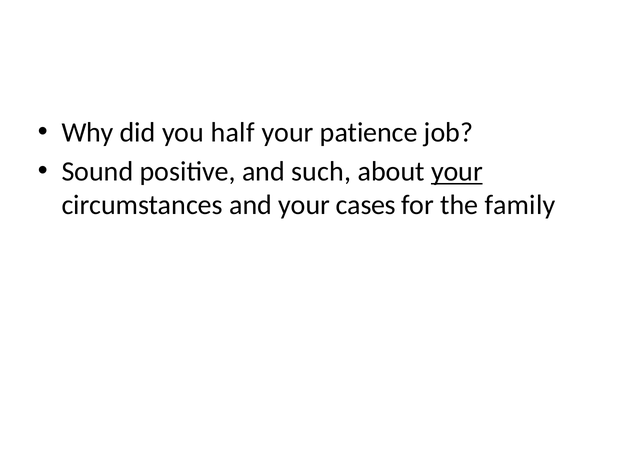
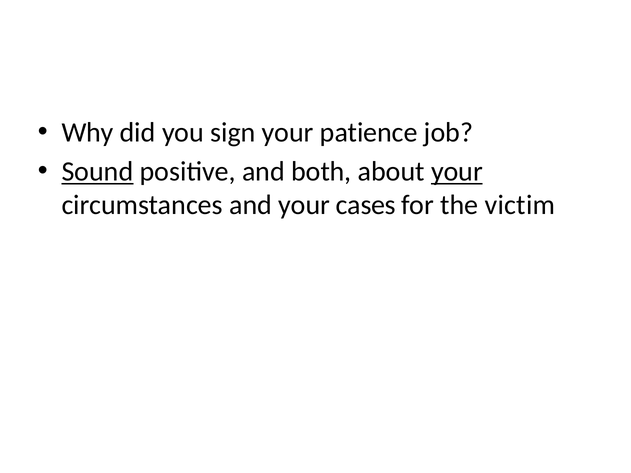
half: half -> sign (233, 132)
Sound underline: none -> present (97, 172)
such: such -> both (321, 172)
family: family -> victim (520, 205)
